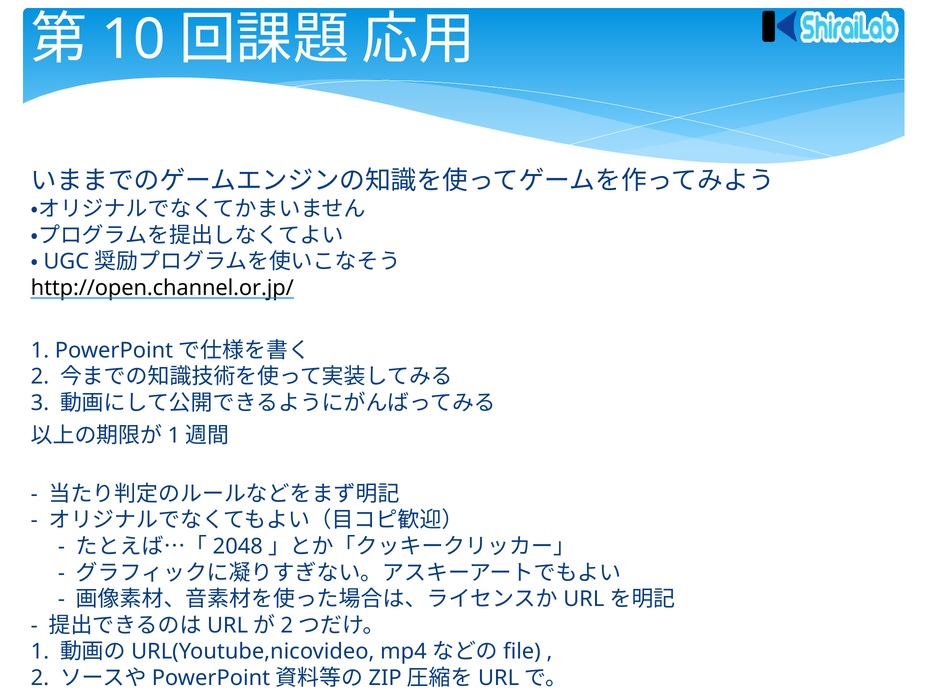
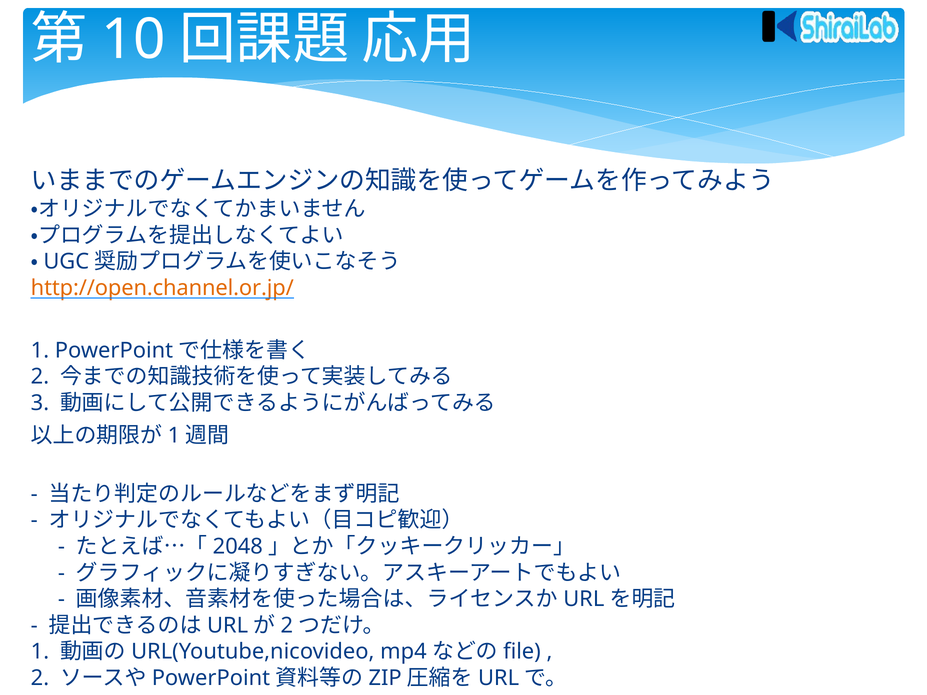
http://open.channel.or.jp/ colour: black -> orange (162, 288)
